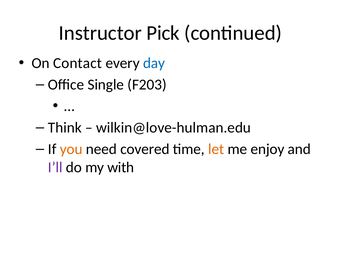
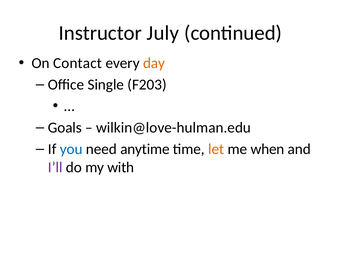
Pick: Pick -> July (163, 33)
day colour: blue -> orange (154, 63)
Think: Think -> Goals (65, 128)
you colour: orange -> blue (71, 149)
covered: covered -> anytime (145, 149)
enjoy: enjoy -> when (268, 149)
